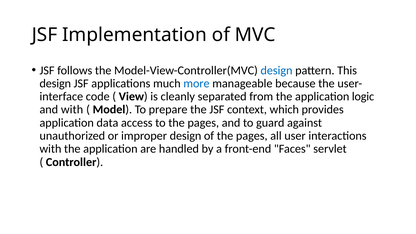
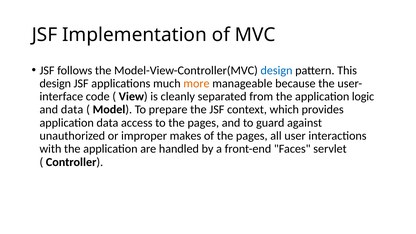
more colour: blue -> orange (196, 83)
and with: with -> data (72, 110)
improper design: design -> makes (186, 136)
